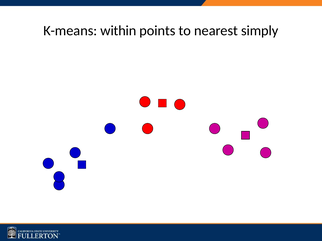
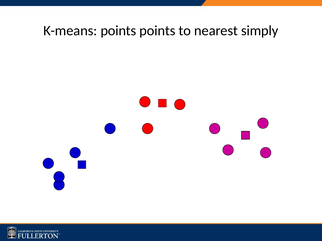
K-means within: within -> points (118, 31)
